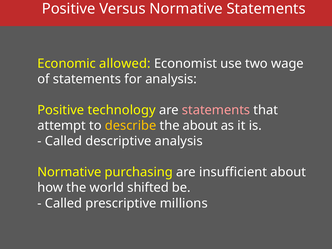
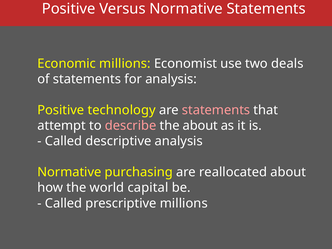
Economic allowed: allowed -> millions (125, 64)
wage: wage -> deals (287, 64)
describe colour: yellow -> pink (131, 126)
insufficient: insufficient -> reallocated (233, 172)
shifted: shifted -> capital (148, 188)
